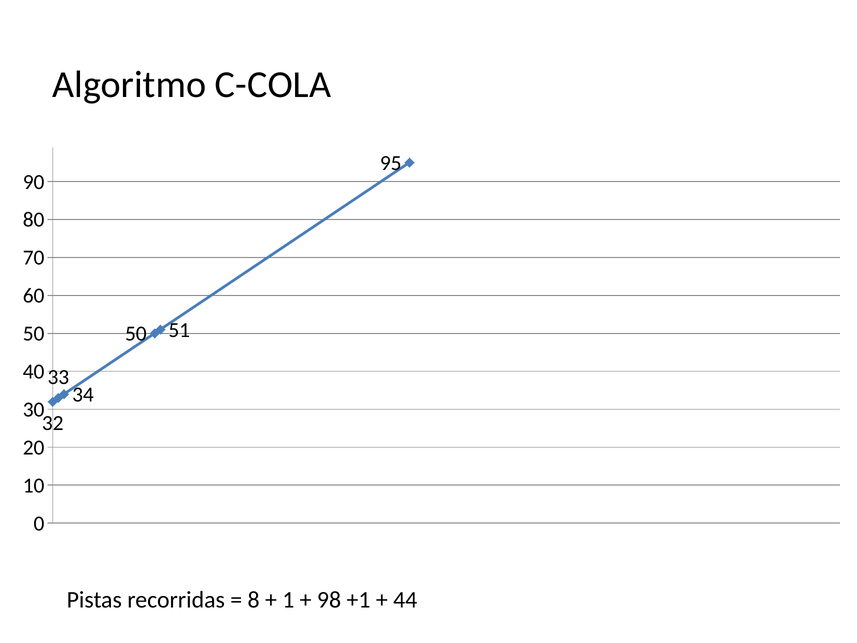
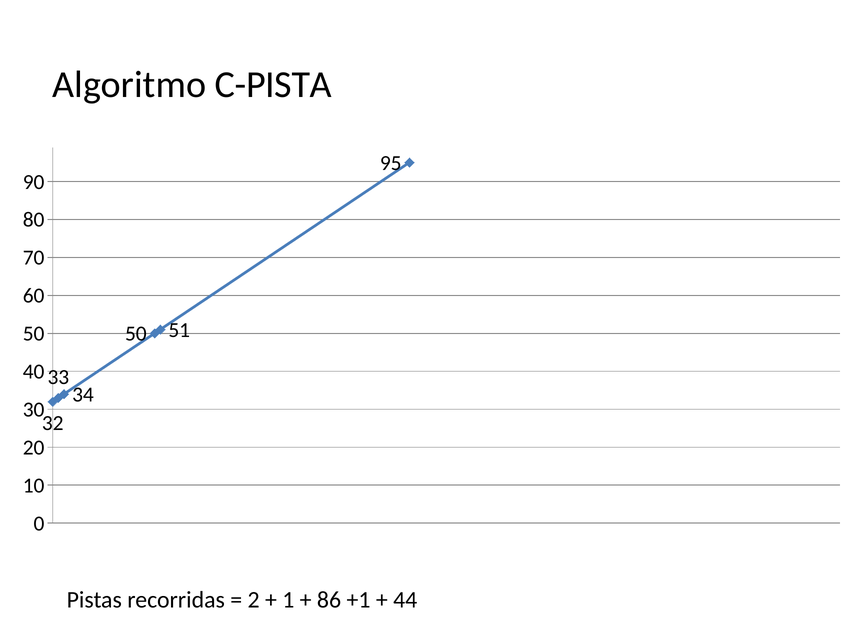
C-COLA: C-COLA -> C-PISTA (273, 84)
8: 8 -> 2 (254, 600)
98: 98 -> 86 (329, 600)
